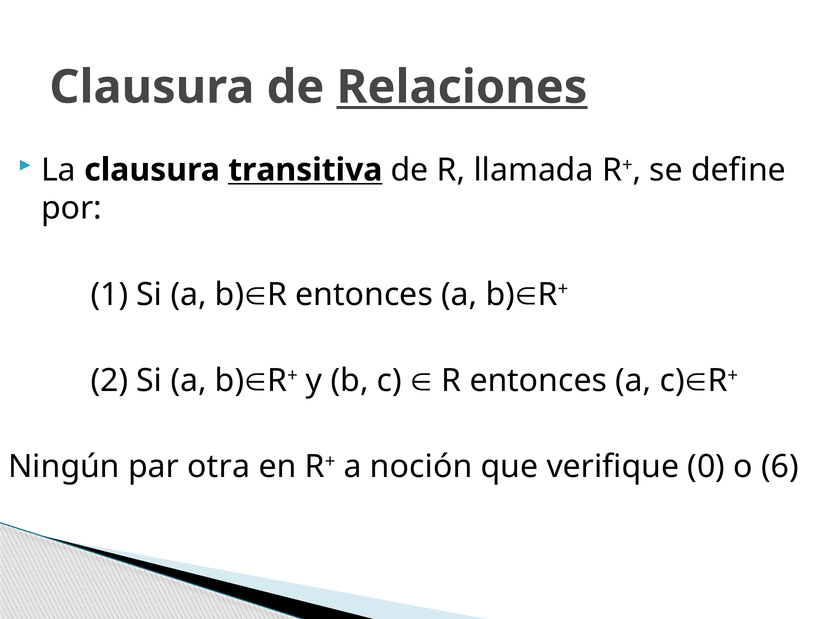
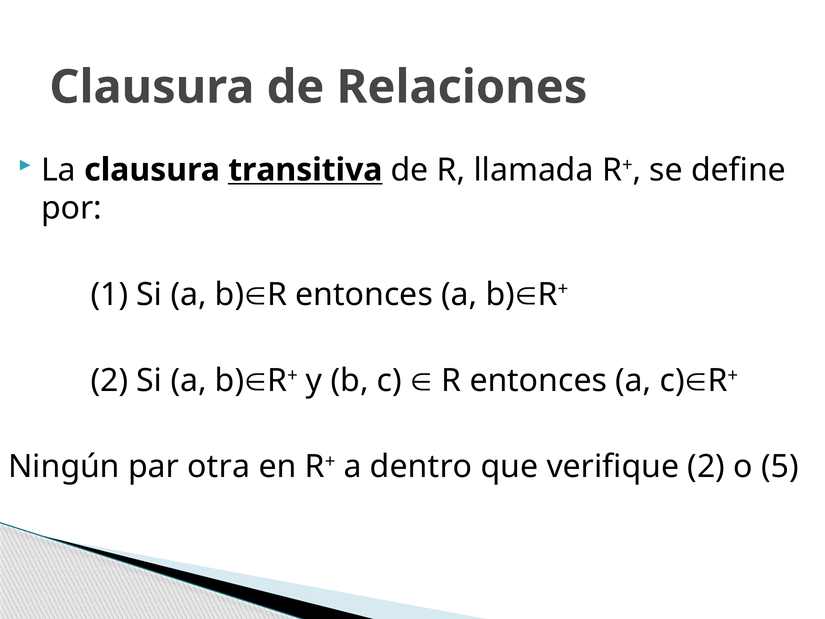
Relaciones underline: present -> none (462, 87)
noción: noción -> dentro (421, 466)
verifique 0: 0 -> 2 (706, 466)
6: 6 -> 5 (780, 466)
